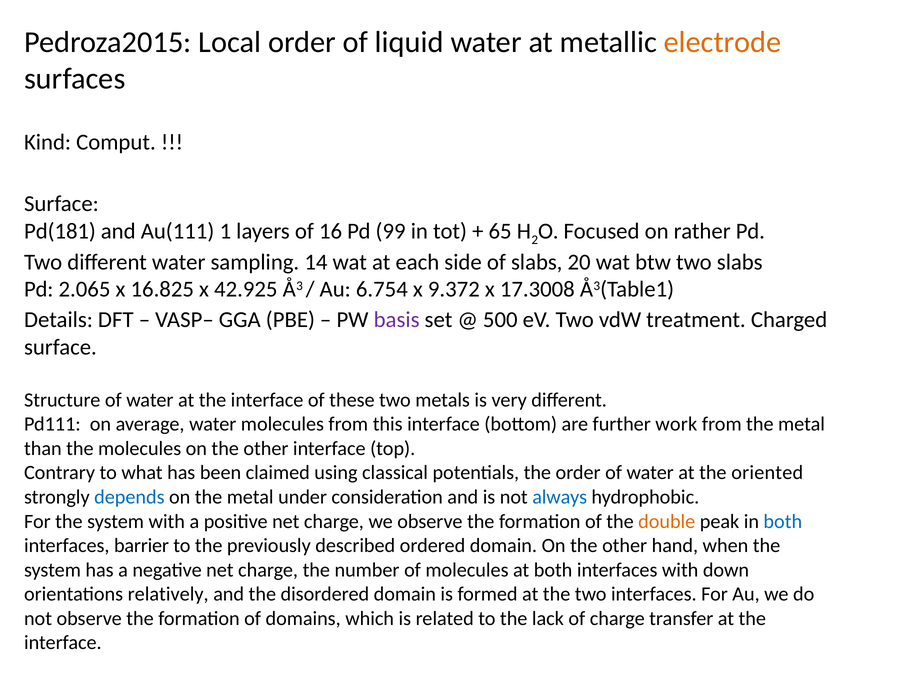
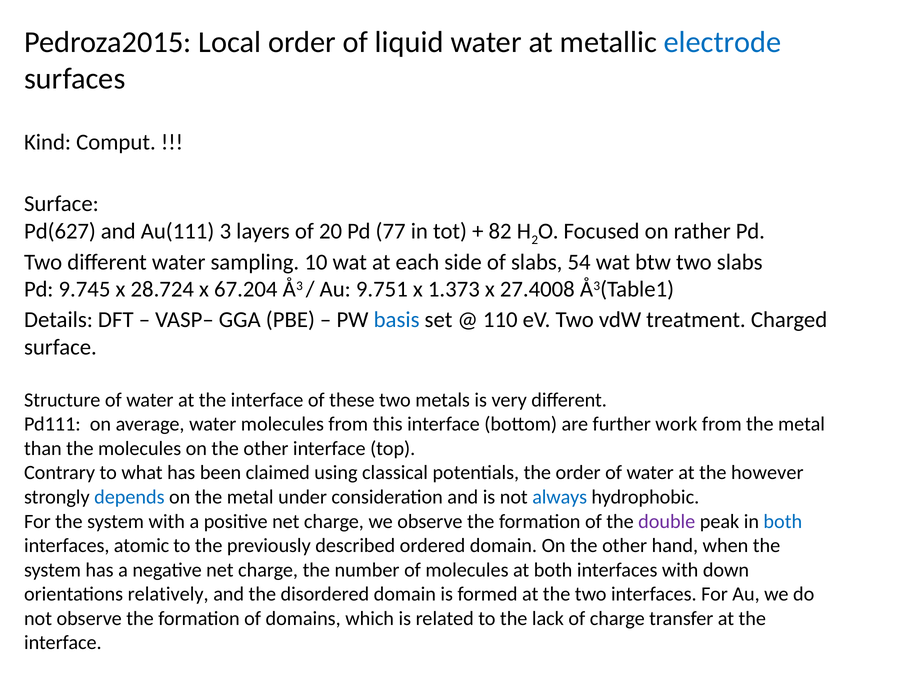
electrode colour: orange -> blue (723, 42)
Pd(181: Pd(181 -> Pd(627 (60, 231)
1: 1 -> 3 (225, 231)
16: 16 -> 20 (331, 231)
99: 99 -> 77 (391, 231)
65: 65 -> 82 (500, 231)
14: 14 -> 10 (316, 262)
20: 20 -> 54 (579, 262)
2.065: 2.065 -> 9.745 (84, 290)
16.825: 16.825 -> 28.724 (162, 290)
42.925: 42.925 -> 67.204 (246, 290)
6.754: 6.754 -> 9.751 (382, 290)
9.372: 9.372 -> 1.373 (454, 290)
17.3008: 17.3008 -> 27.4008 (537, 290)
basis colour: purple -> blue (397, 320)
500: 500 -> 110 (500, 320)
oriented: oriented -> however (767, 473)
double colour: orange -> purple (667, 522)
barrier: barrier -> atomic (142, 546)
